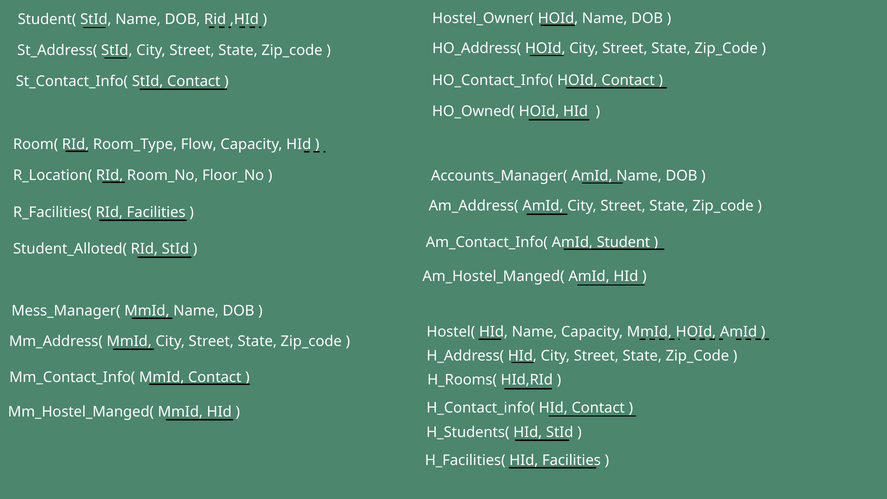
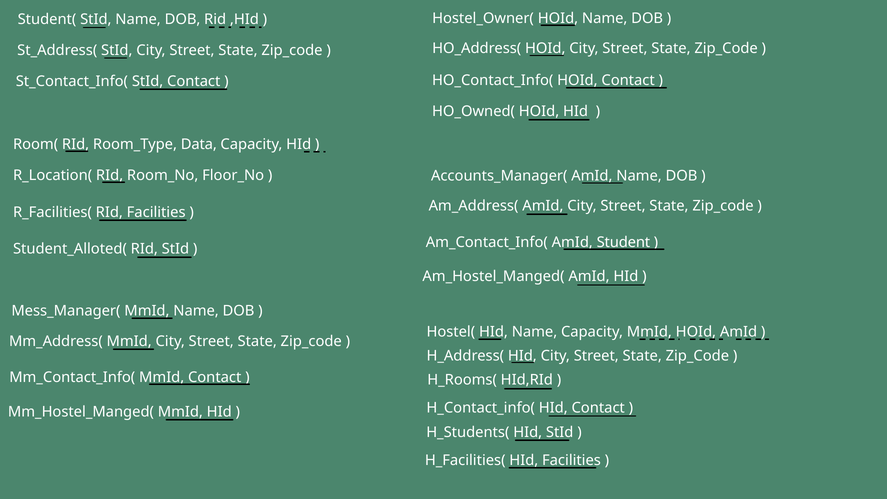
Flow: Flow -> Data (199, 144)
